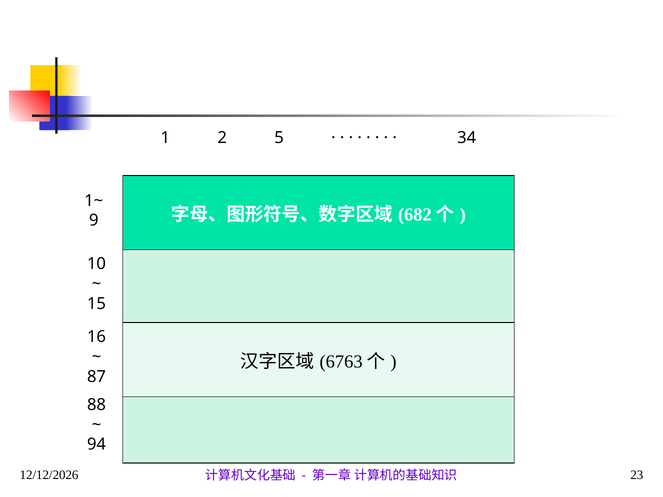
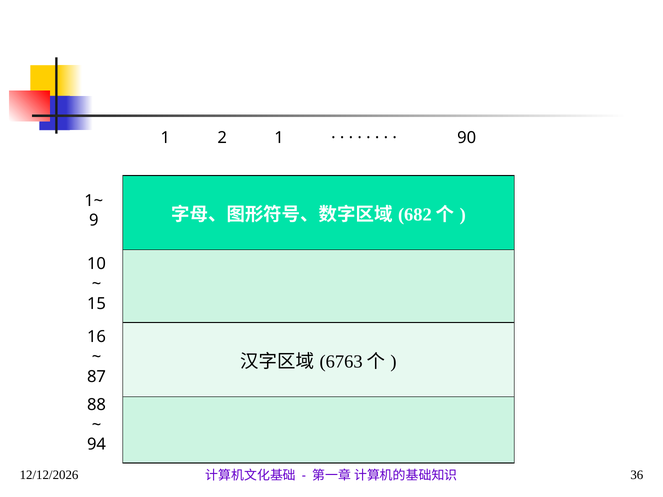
2 5: 5 -> 1 (279, 138)
34: 34 -> 90 (467, 138)
23: 23 -> 36 (637, 475)
